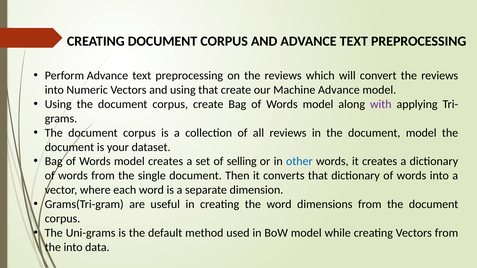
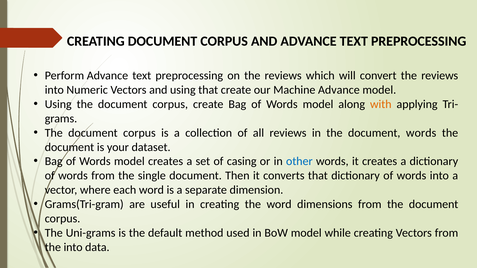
with colour: purple -> orange (381, 104)
document model: model -> words (421, 133)
selling: selling -> casing (242, 162)
